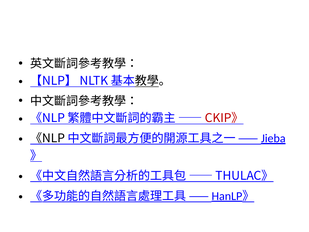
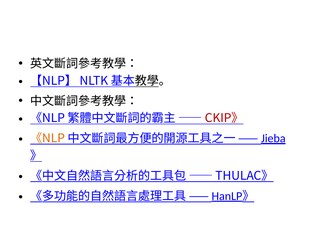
《NLP colour: black -> orange (48, 138)
